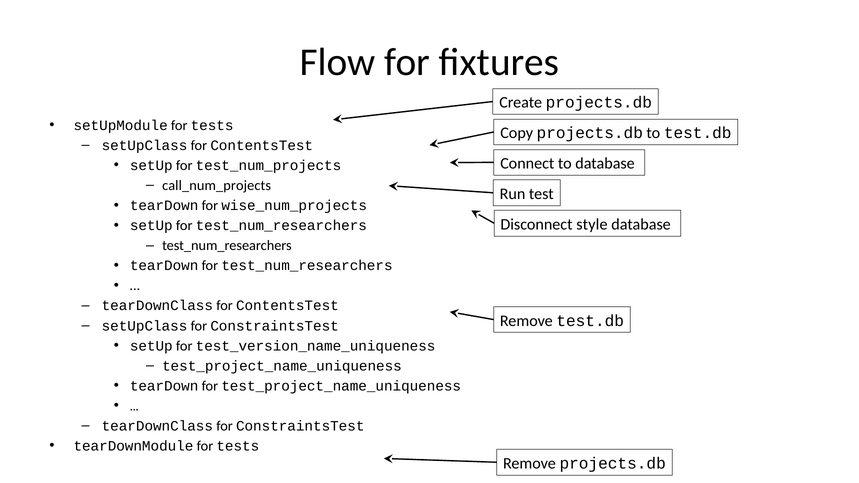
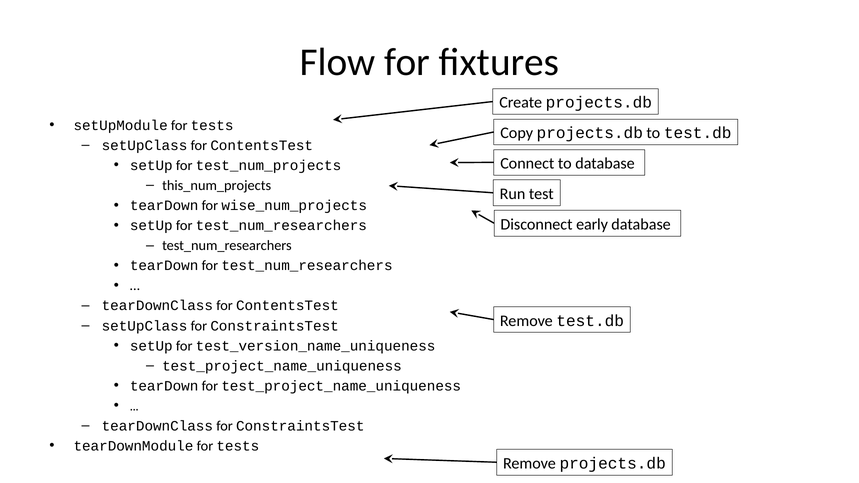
call_num_projects: call_num_projects -> this_num_projects (217, 186)
style: style -> early (592, 224)
